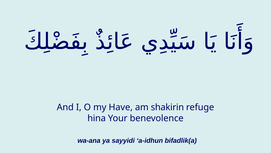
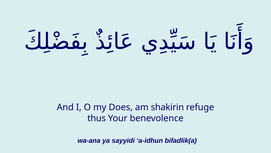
Have: Have -> Does (121, 107)
hina: hina -> thus (97, 118)
